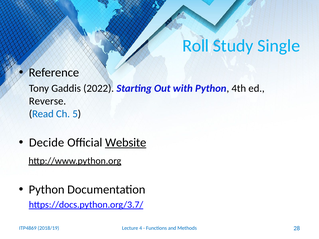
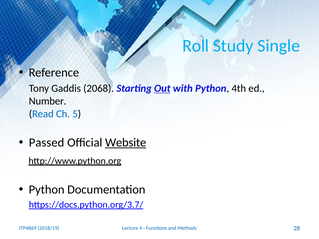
2022: 2022 -> 2068 (99, 88)
Out underline: none -> present (162, 88)
Reverse: Reverse -> Number (48, 101)
Decide: Decide -> Passed (47, 143)
